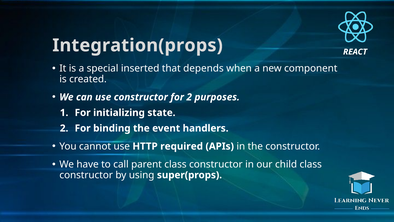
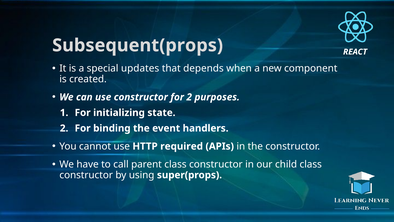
Integration(props: Integration(props -> Subsequent(props (138, 45)
inserted: inserted -> updates (140, 68)
